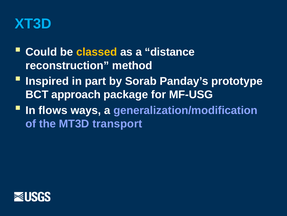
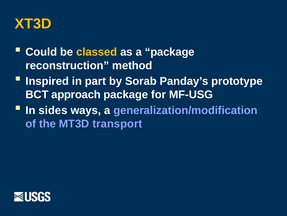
XT3D colour: light blue -> yellow (33, 24)
a distance: distance -> package (170, 52)
flows: flows -> sides (53, 110)
